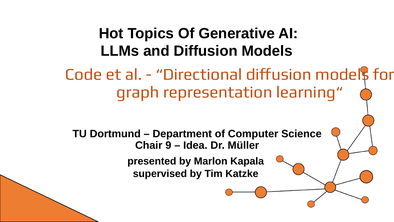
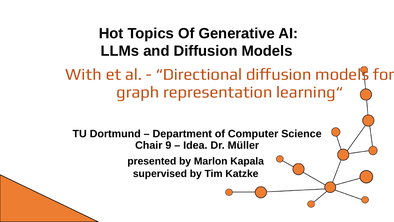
Code: Code -> With (84, 74)
